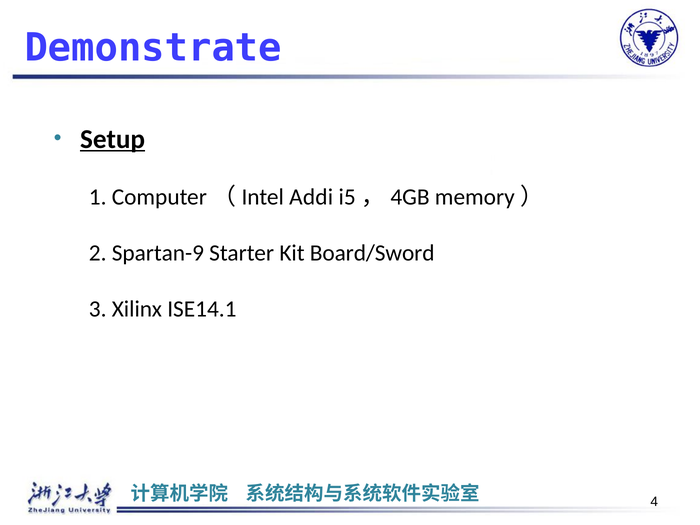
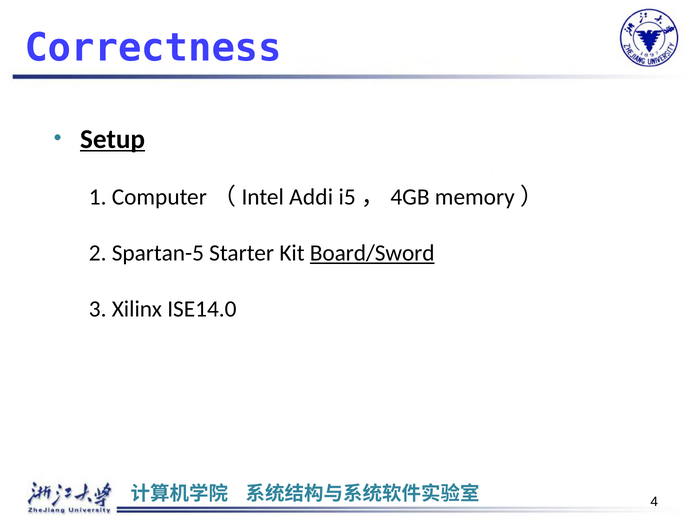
Demonstrate: Demonstrate -> Correctness (153, 48)
Spartan-9: Spartan-9 -> Spartan-5 (158, 253)
Board/Sword underline: none -> present (372, 253)
ISE14.1: ISE14.1 -> ISE14.0 (202, 309)
